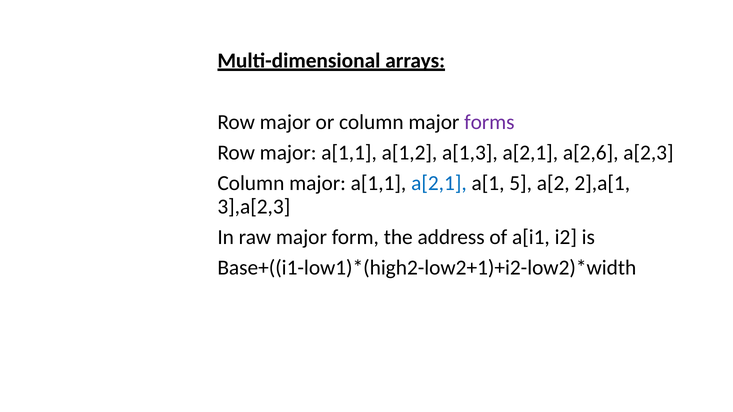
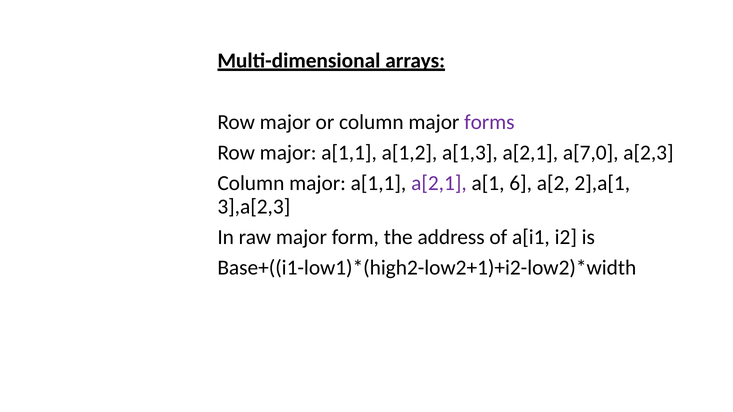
a[2,6: a[2,6 -> a[7,0 (591, 153)
a[2,1 colour: blue -> purple (439, 184)
5: 5 -> 6 (521, 184)
